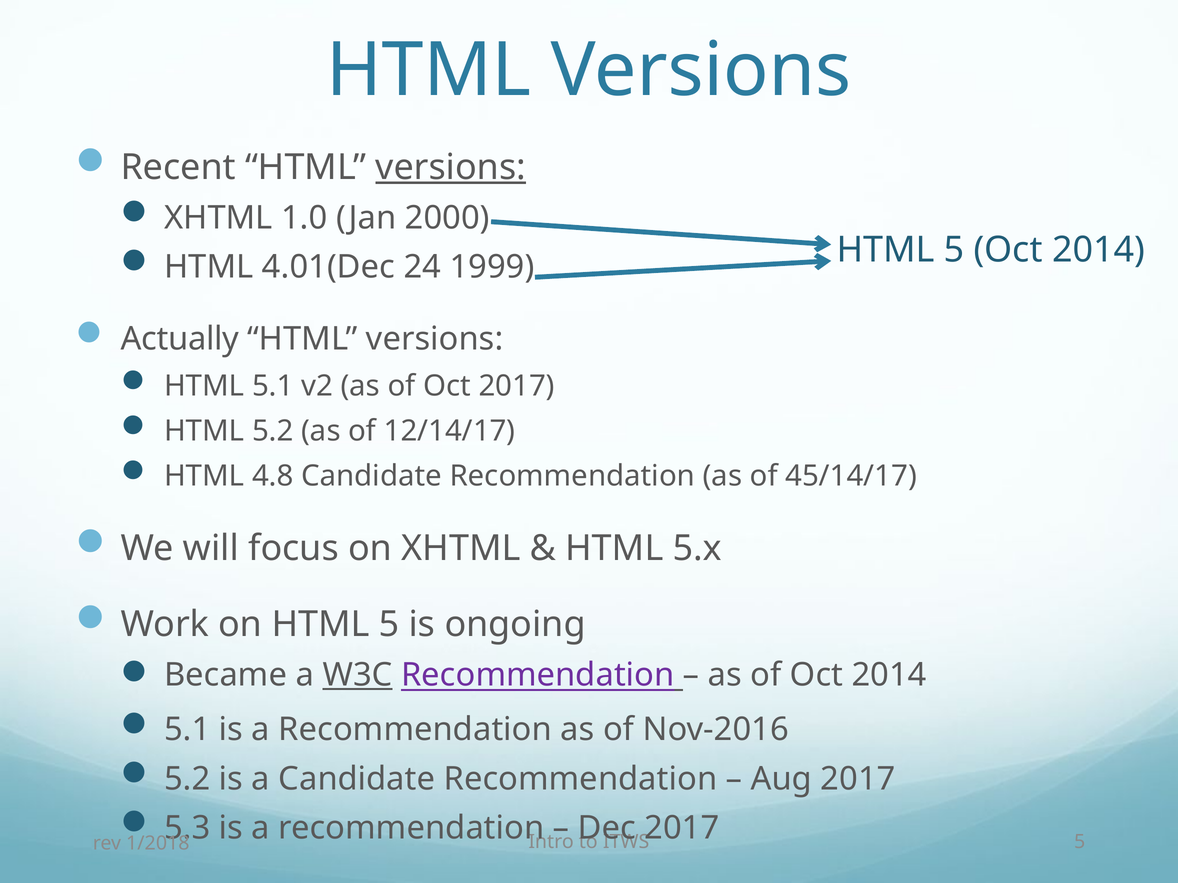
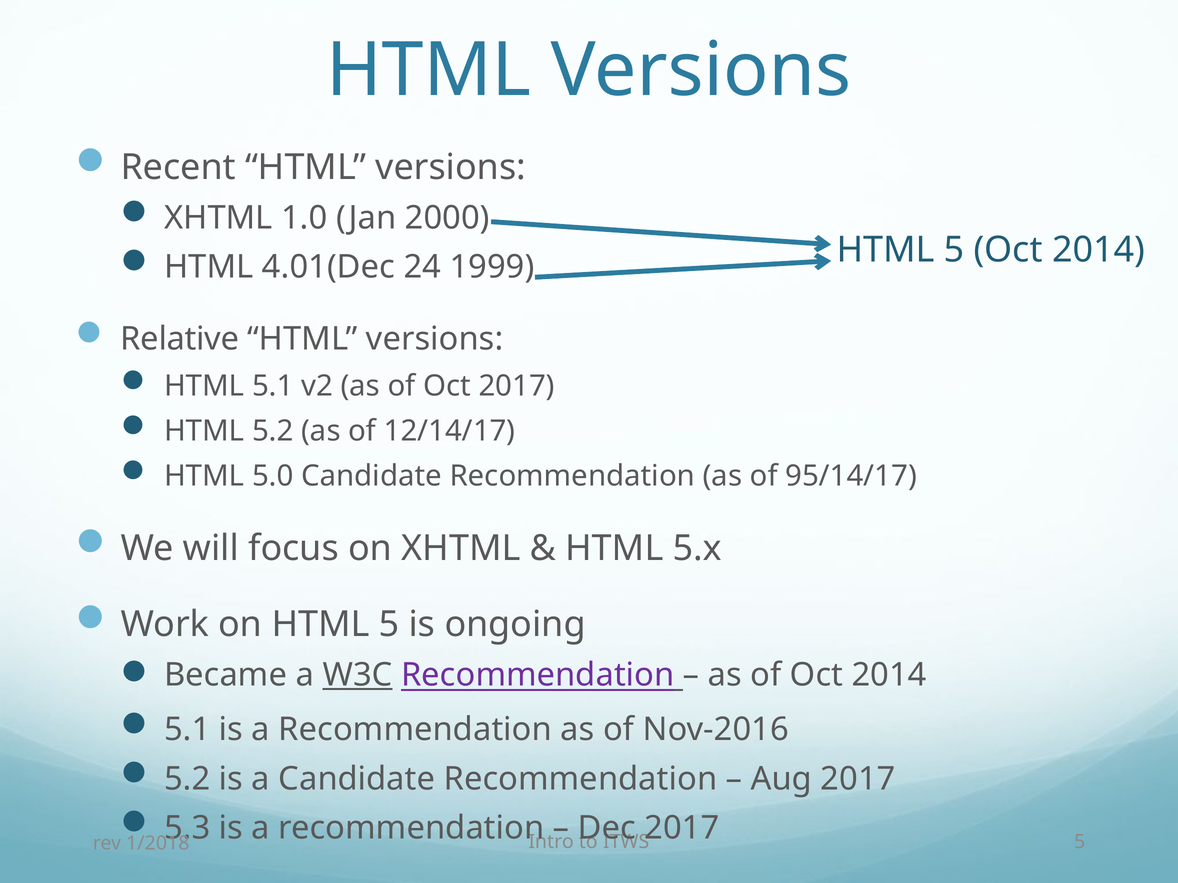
versions underline: present -> none (451, 167)
Actually: Actually -> Relative (180, 339)
4.8: 4.8 -> 5.0 (273, 476)
45/14/17: 45/14/17 -> 95/14/17 (851, 476)
